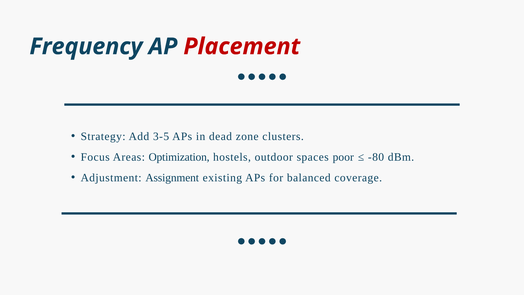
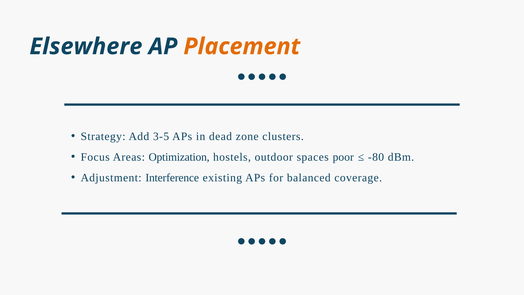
Frequency: Frequency -> Elsewhere (86, 46)
Placement colour: red -> orange (242, 46)
Assignment: Assignment -> Interference (172, 178)
